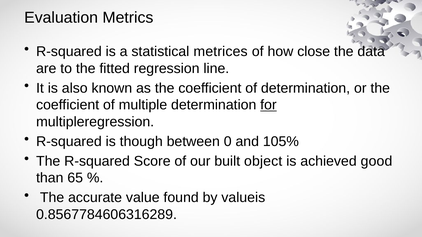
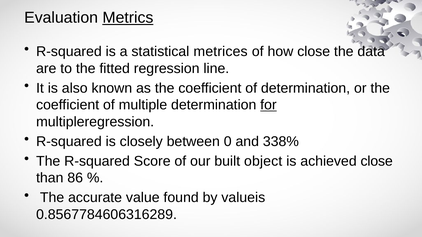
Metrics underline: none -> present (128, 18)
though: though -> closely (141, 142)
105%: 105% -> 338% (281, 142)
achieved good: good -> close (377, 161)
65: 65 -> 86 (75, 178)
